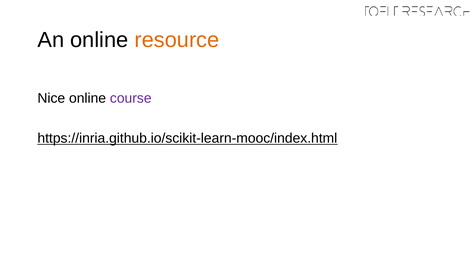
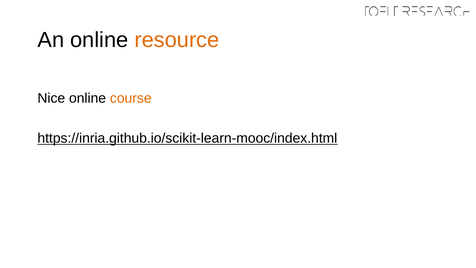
course colour: purple -> orange (131, 98)
